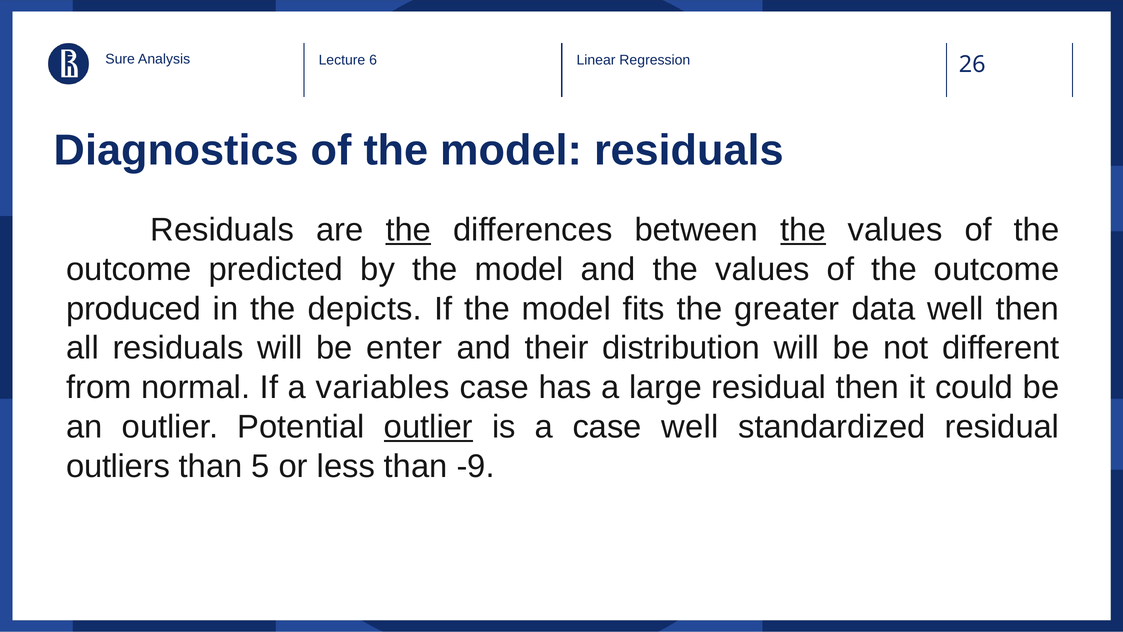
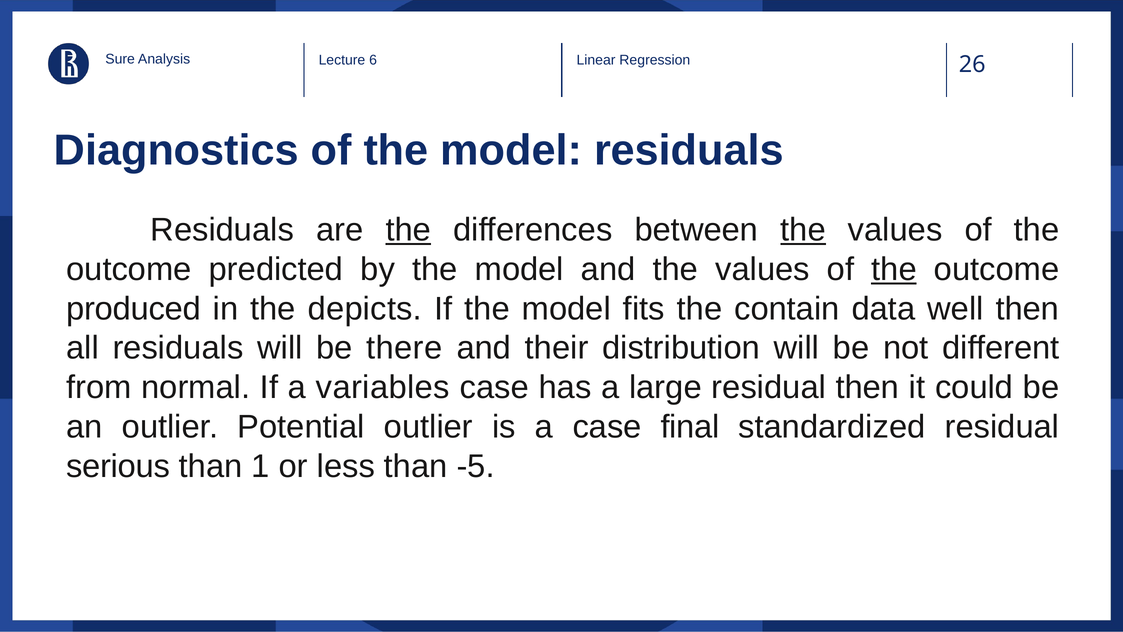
the underline: none -> present (894, 269)
greater: greater -> contain (787, 309)
enter: enter -> there (404, 348)
outlier underline: present -> none (428, 427)
case well: well -> final (690, 427)
outliers: outliers -> serious (118, 466)
5: 5 -> 1 (261, 466)
-9: -9 -> -5 (476, 466)
